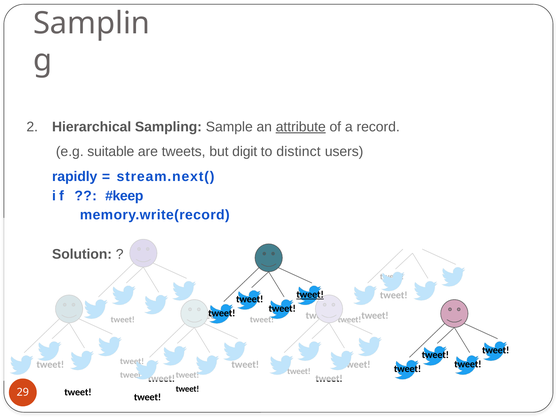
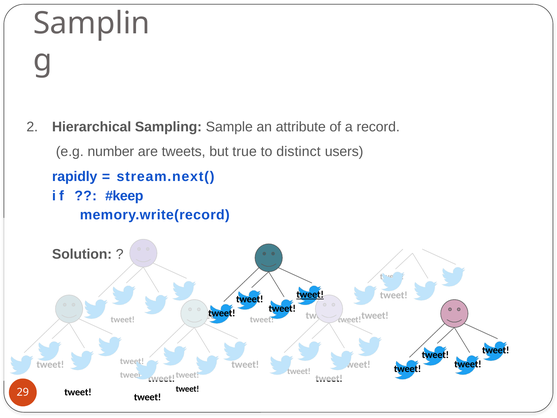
attribute underline: present -> none (301, 127)
suitable: suitable -> number (111, 152)
digit: digit -> true (245, 152)
